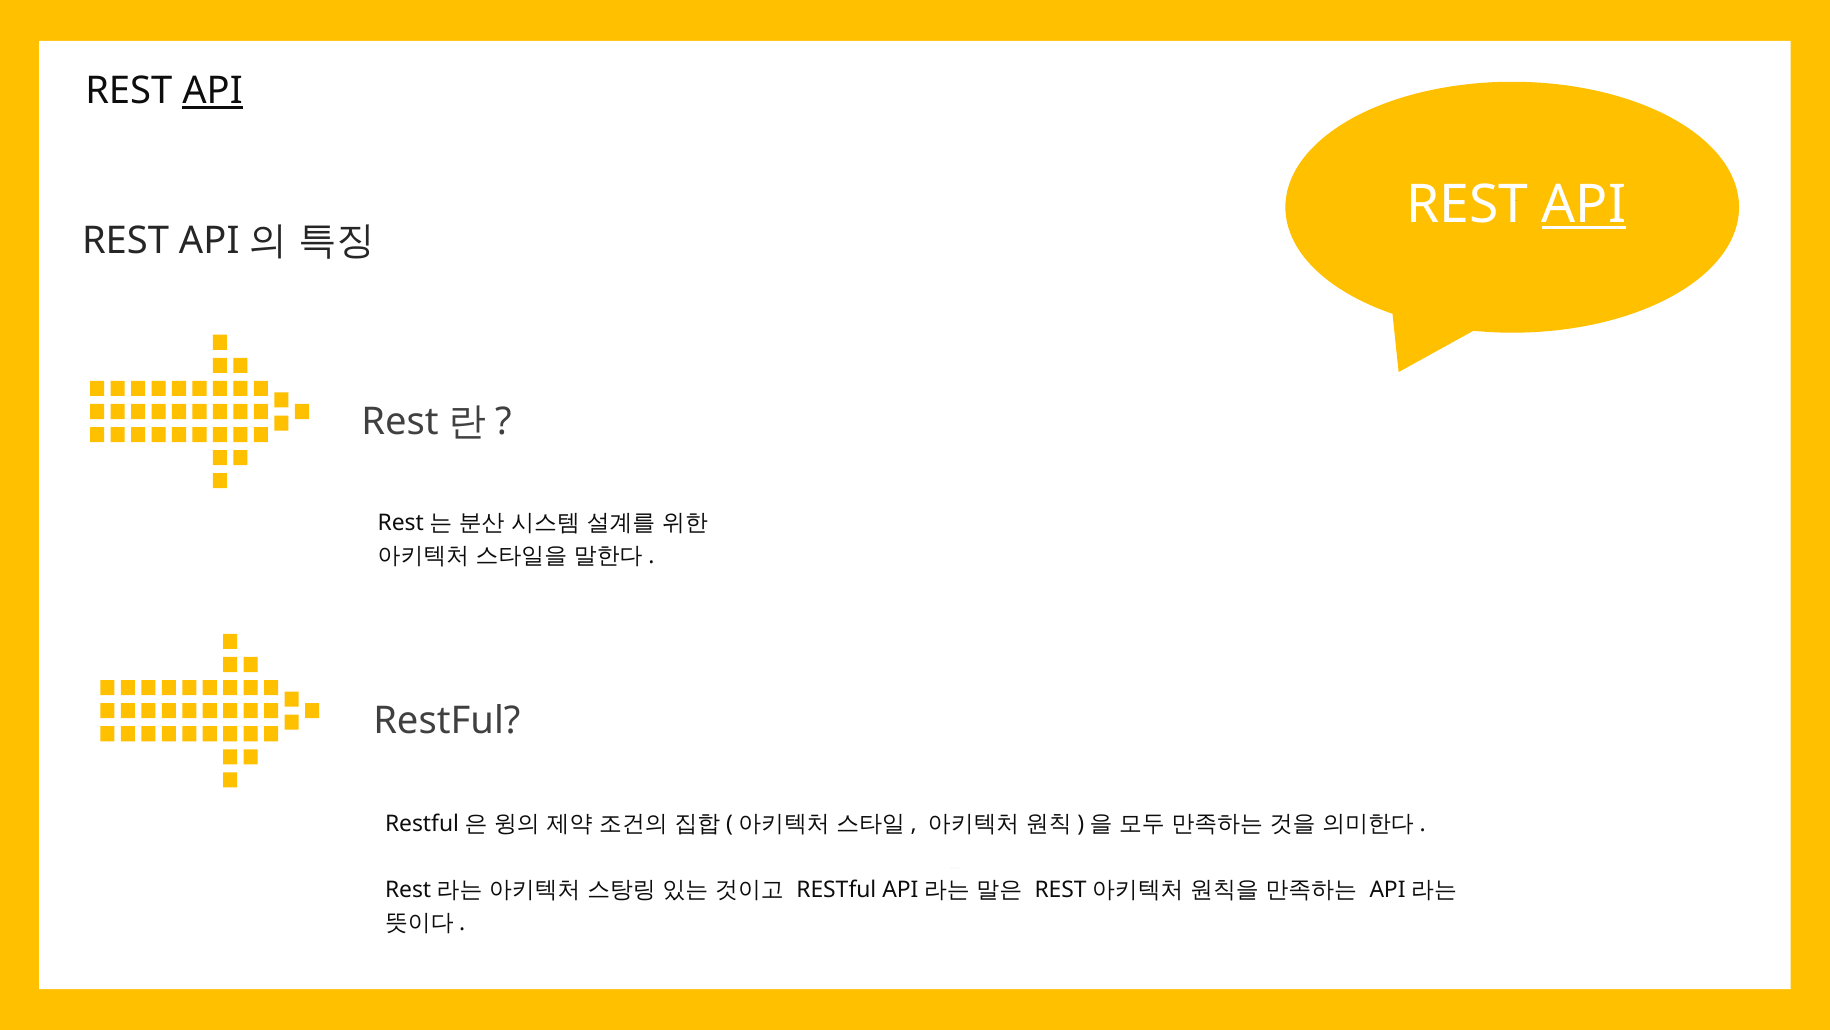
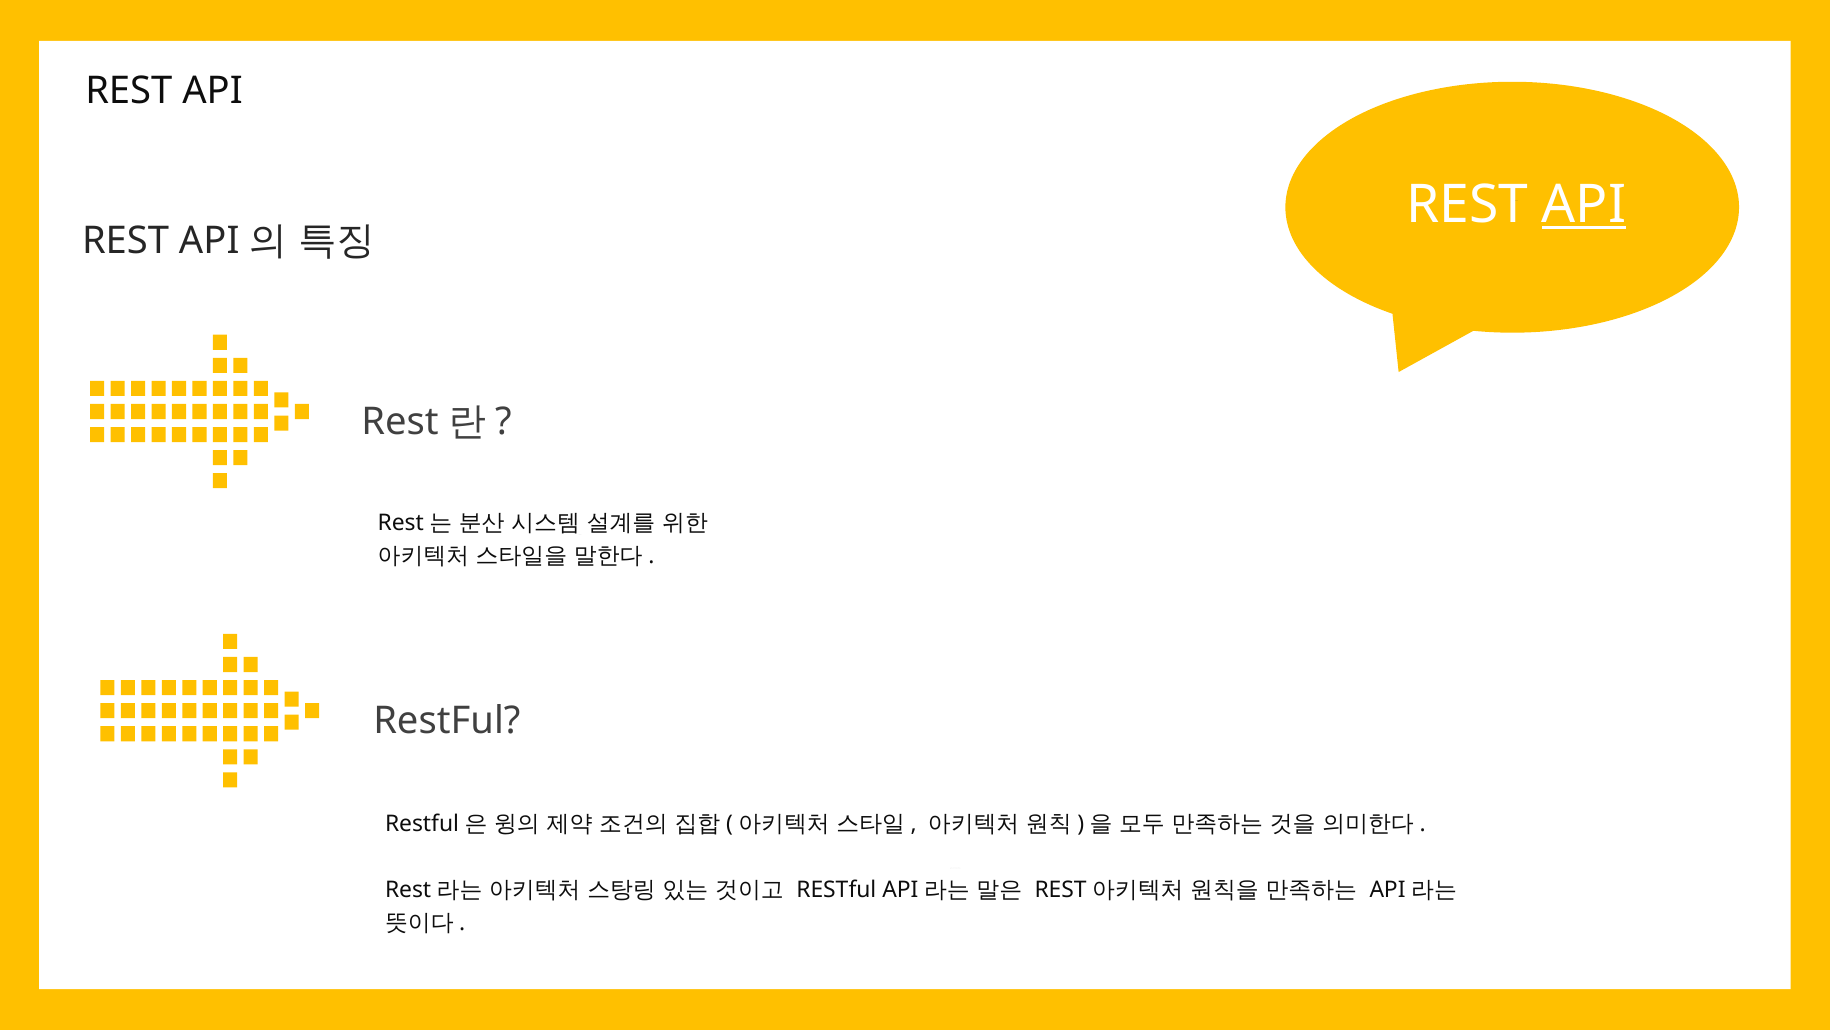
API underline: present -> none (212, 91)
